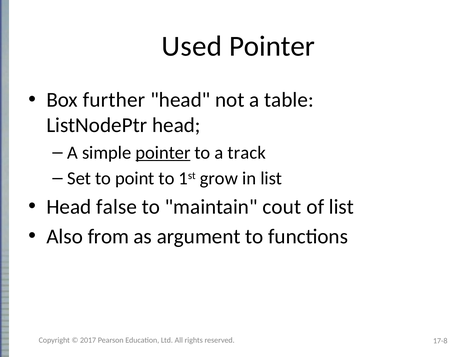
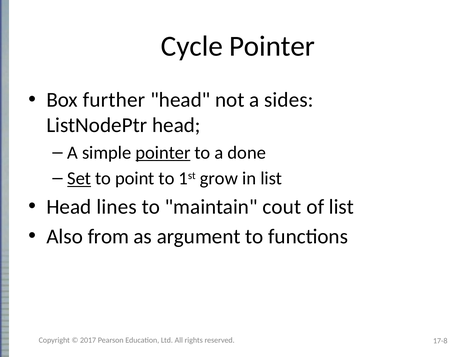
Used: Used -> Cycle (192, 46)
table: table -> sides (289, 100)
track: track -> done (247, 153)
Set underline: none -> present (79, 179)
false: false -> lines (117, 207)
